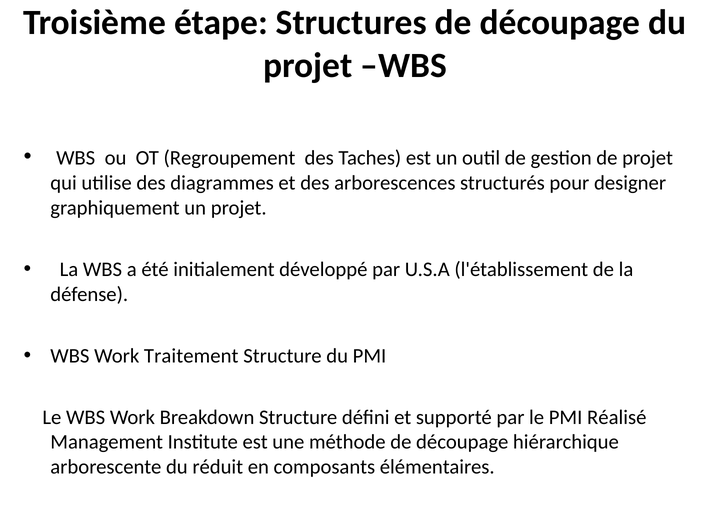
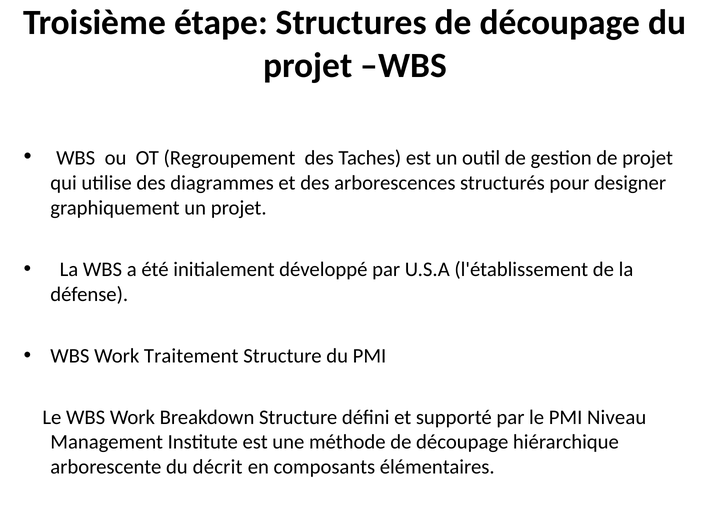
Réalisé: Réalisé -> Niveau (617, 418)
réduit: réduit -> décrit (218, 467)
